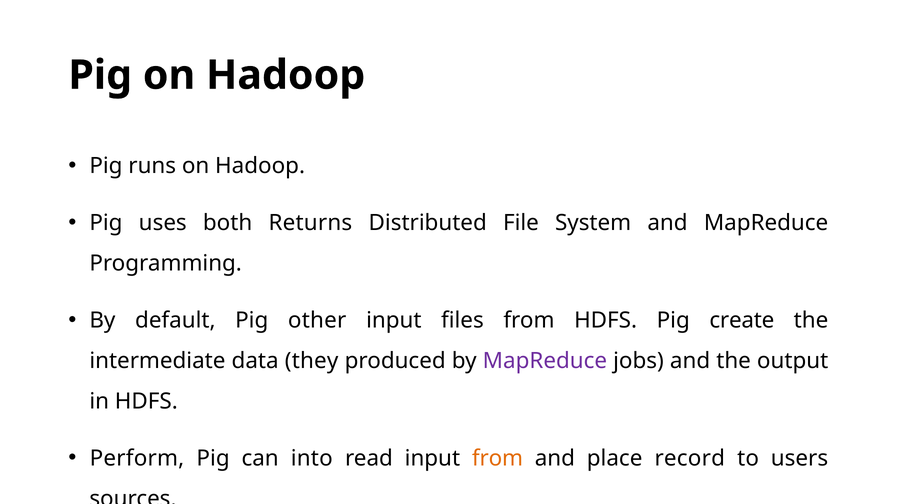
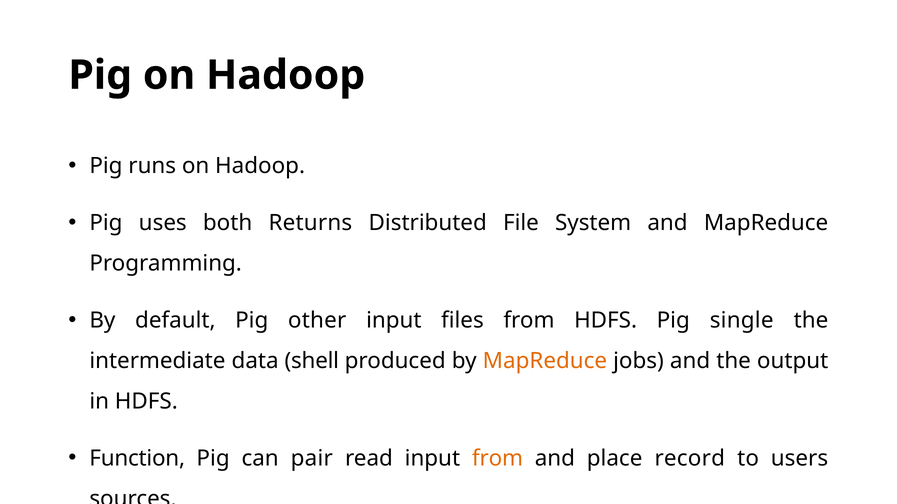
create: create -> single (742, 321)
they: they -> shell (312, 361)
MapReduce colour: purple -> orange (545, 361)
Perform: Perform -> Function (137, 459)
into: into -> pair (312, 459)
